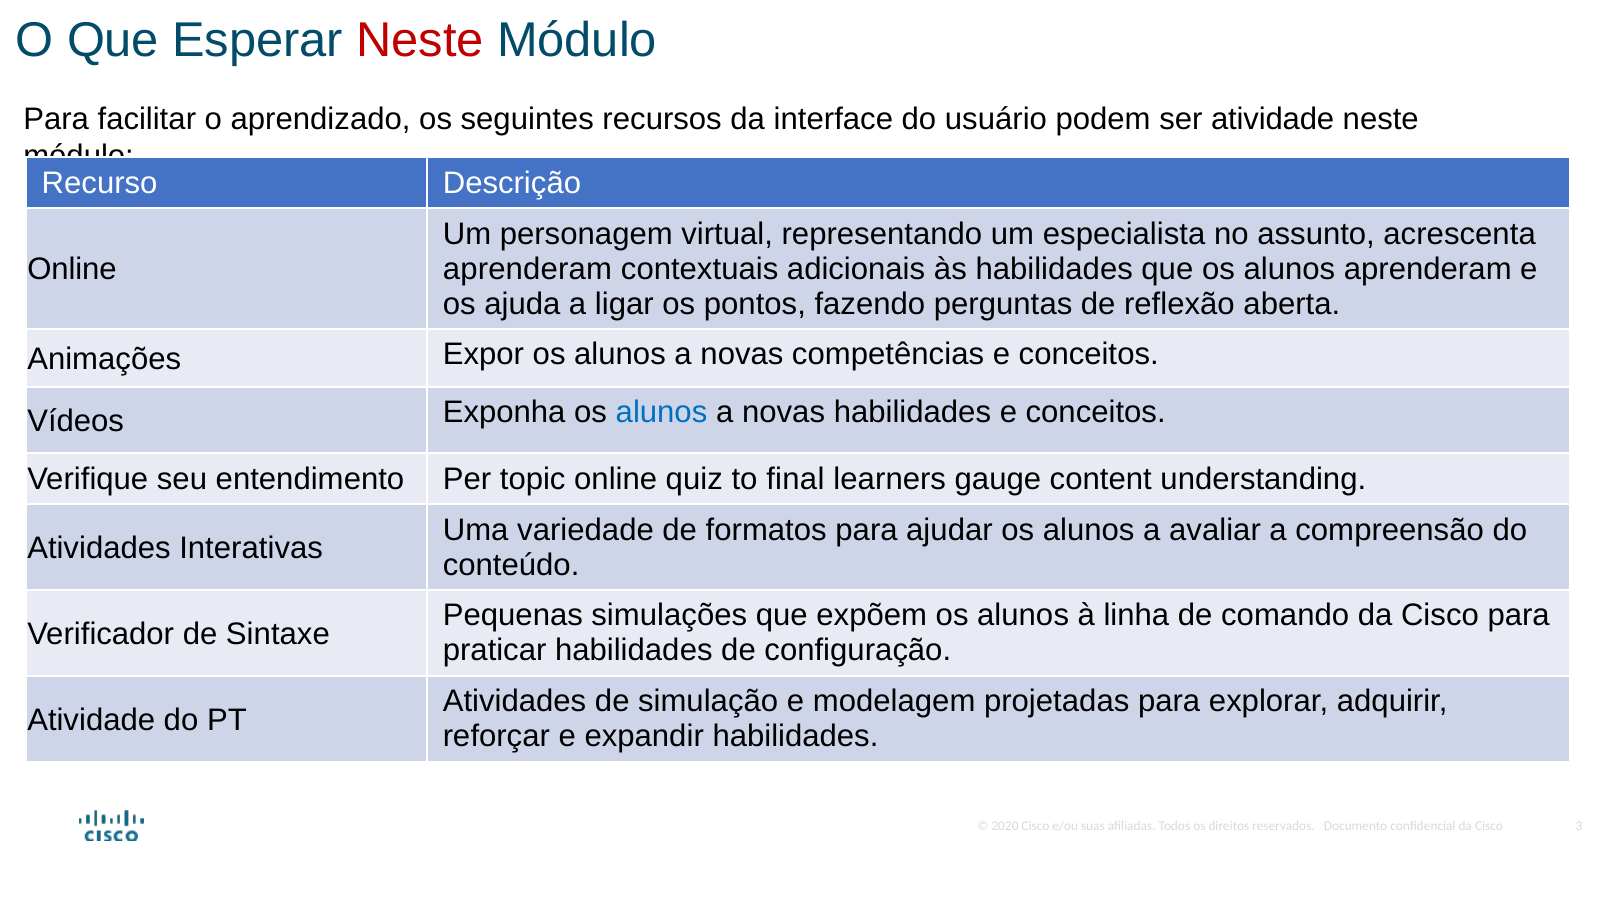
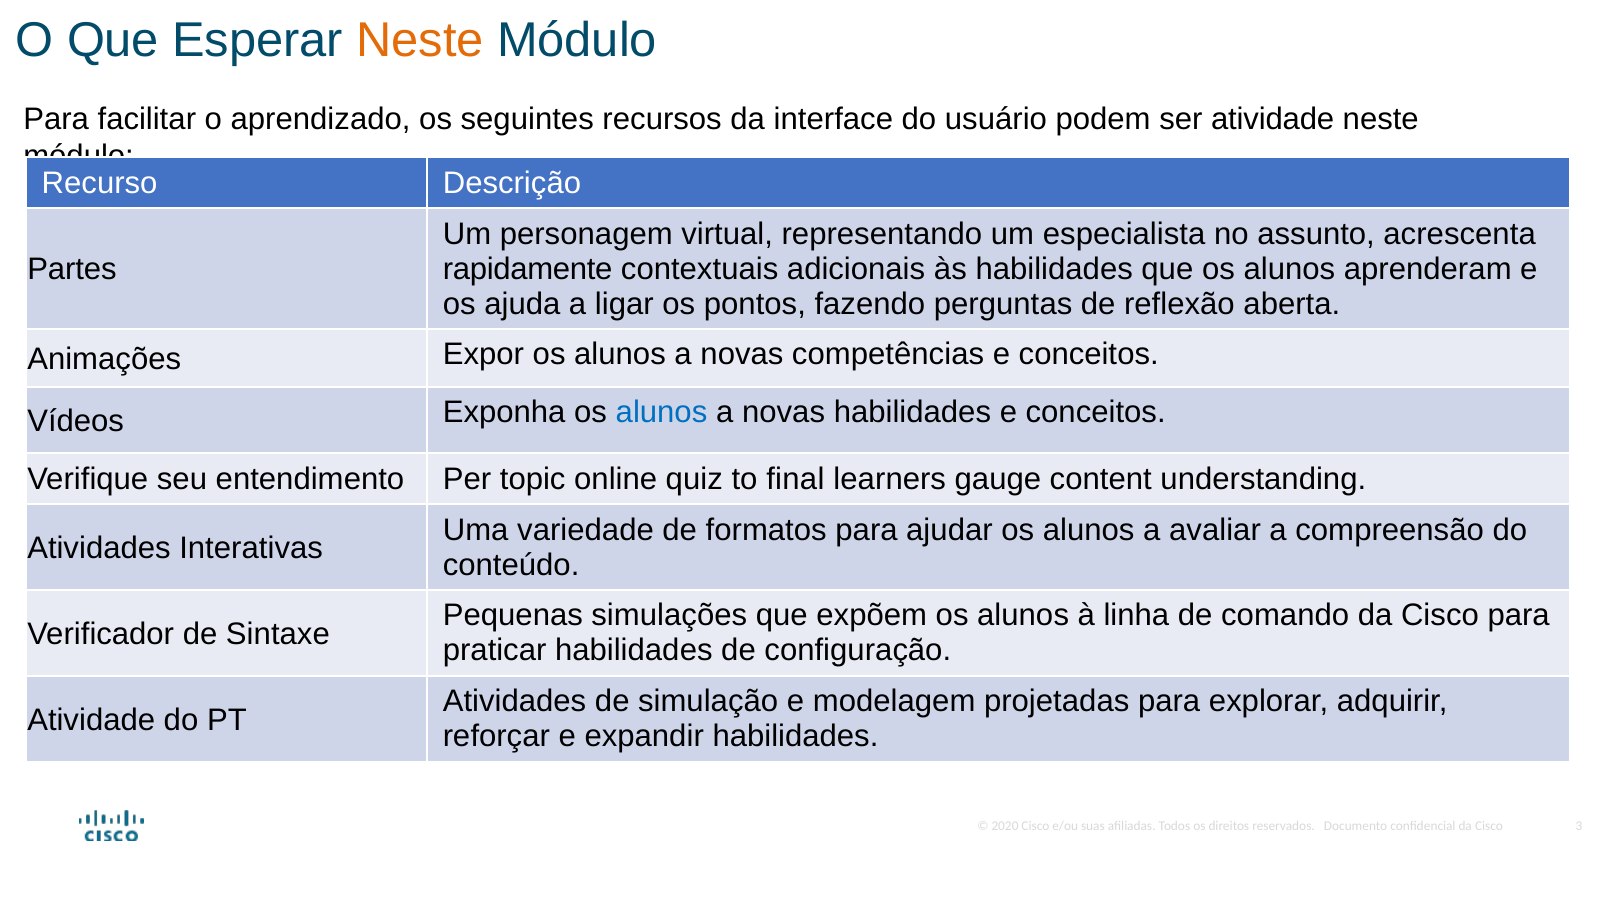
Neste colour: red -> orange (420, 41)
aprenderam: aprenderam -> rapidamente (528, 269)
Online: Online -> Partes (72, 270)
